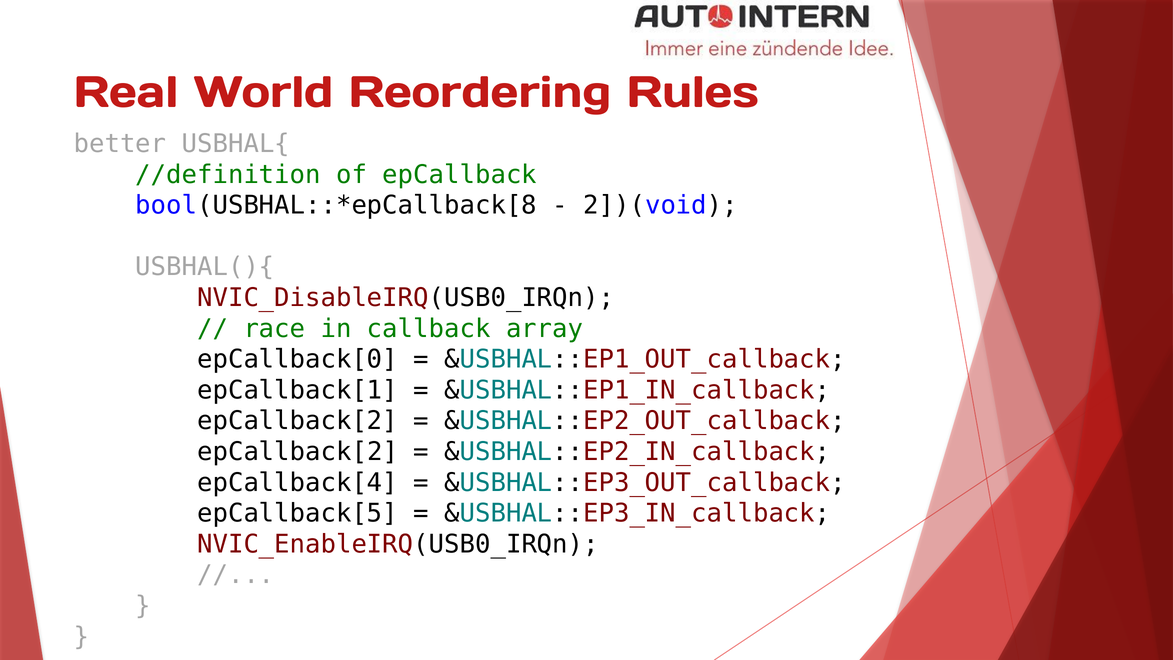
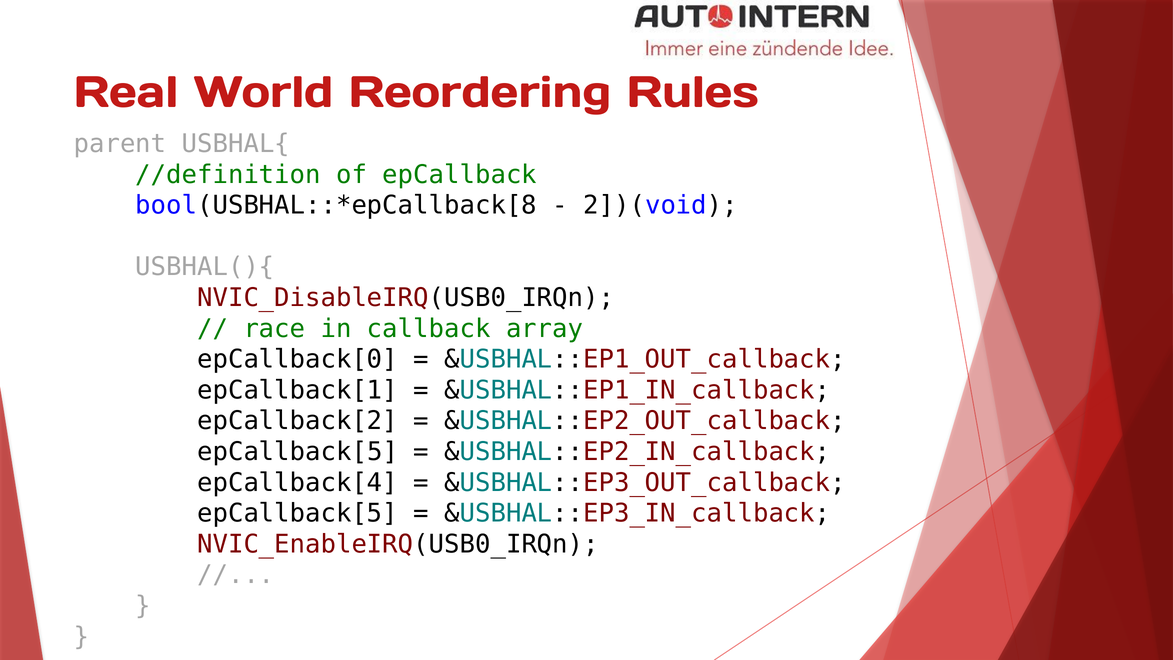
better: better -> parent (120, 144)
epCallback[2: epCallback[2 -> epCallback[5 (298, 452)
